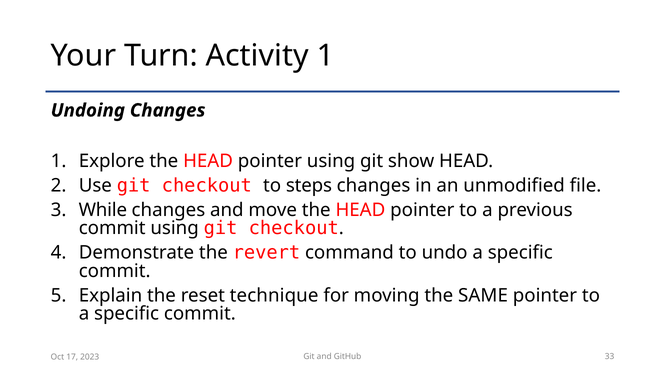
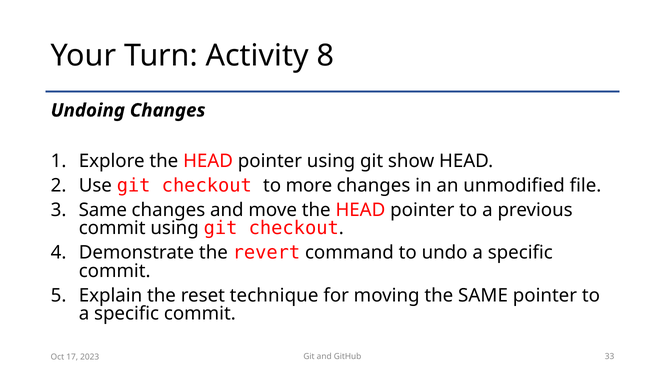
Activity 1: 1 -> 8 (325, 56)
steps: steps -> more (309, 186)
While: While -> Same (103, 210)
